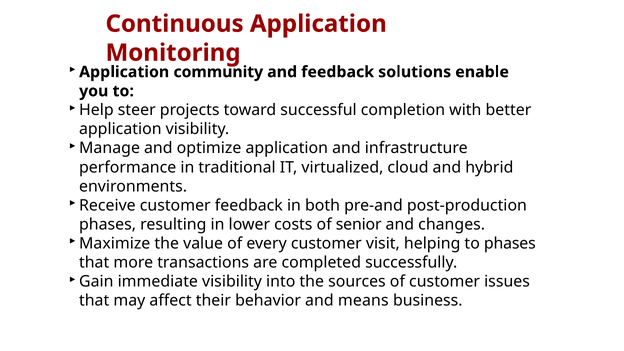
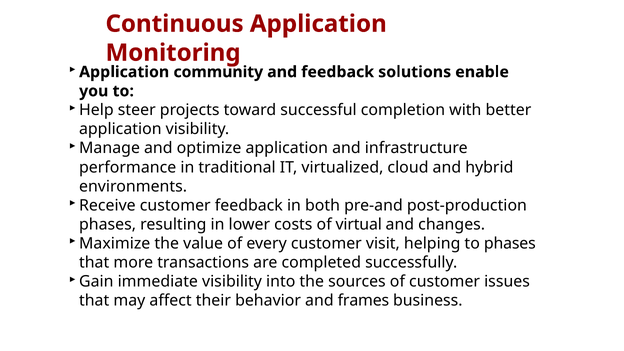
senior: senior -> virtual (359, 225)
means: means -> frames (363, 301)
